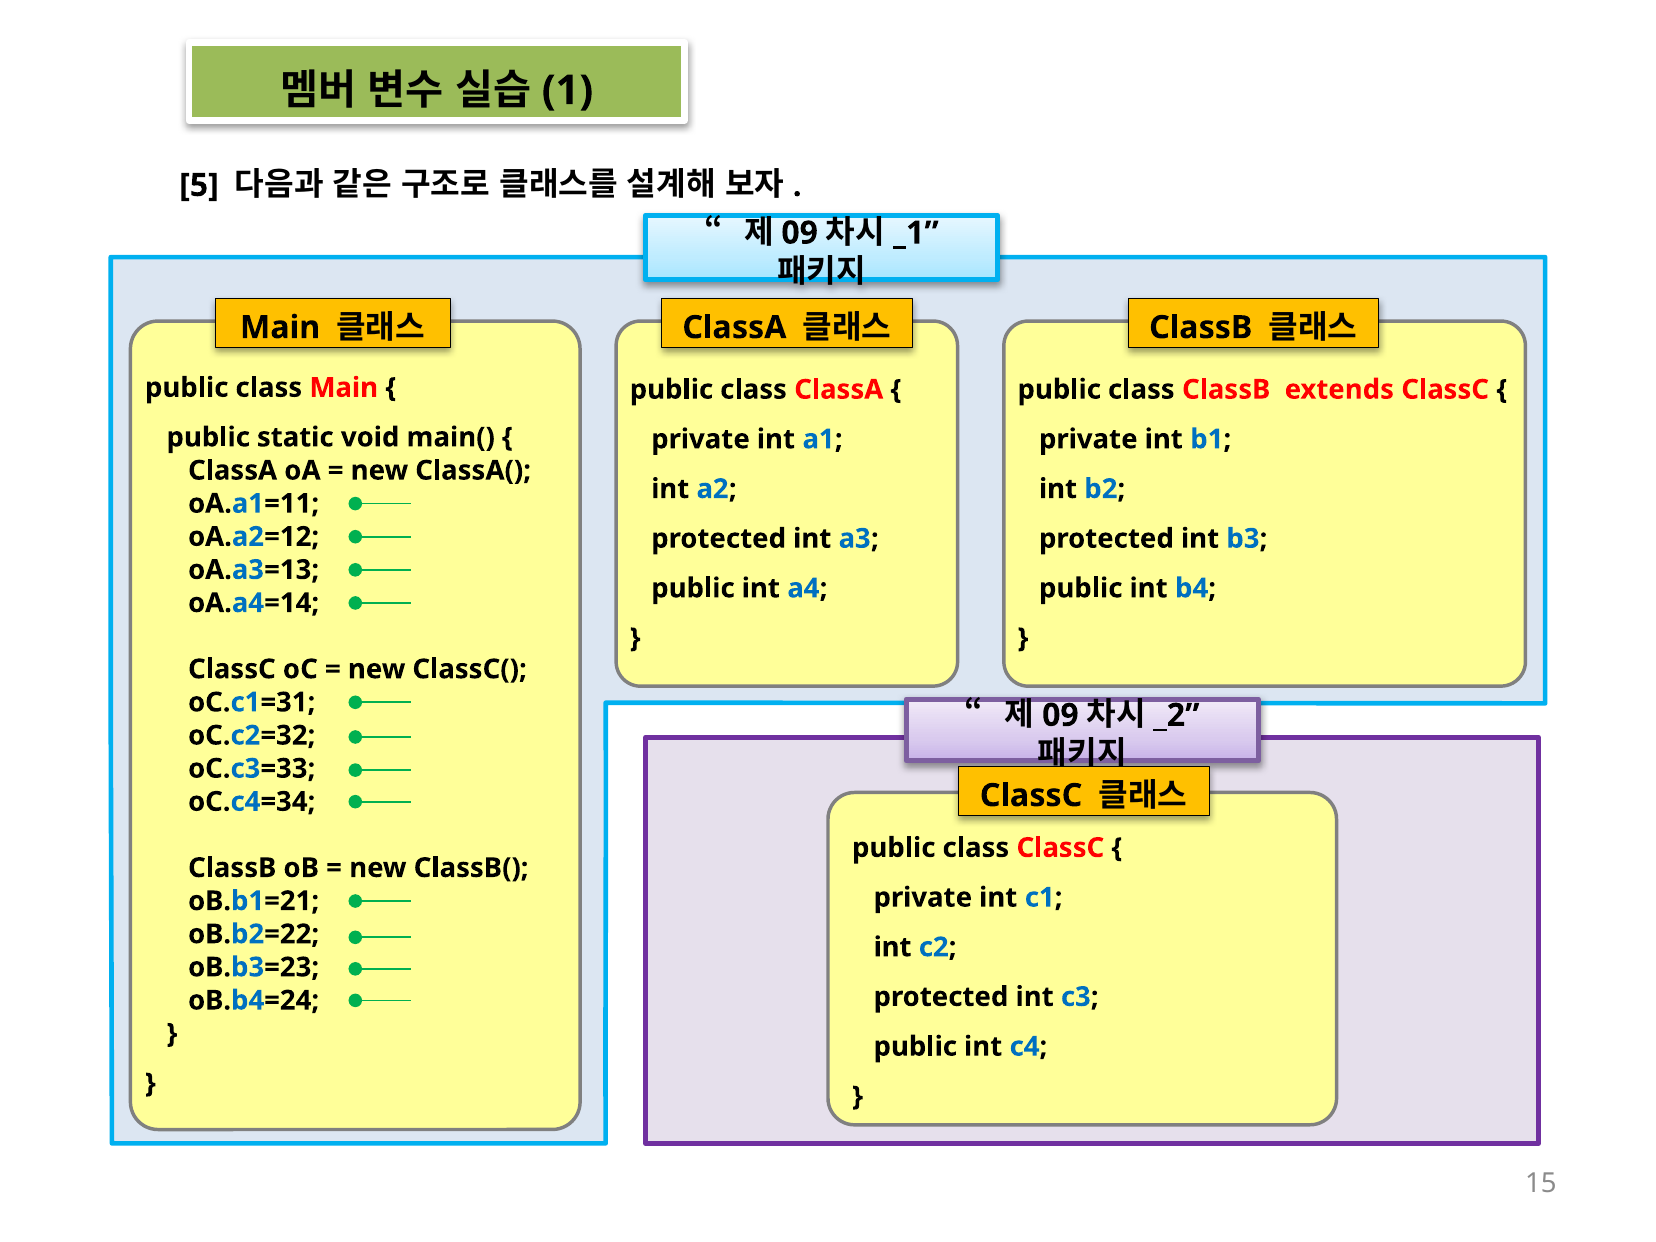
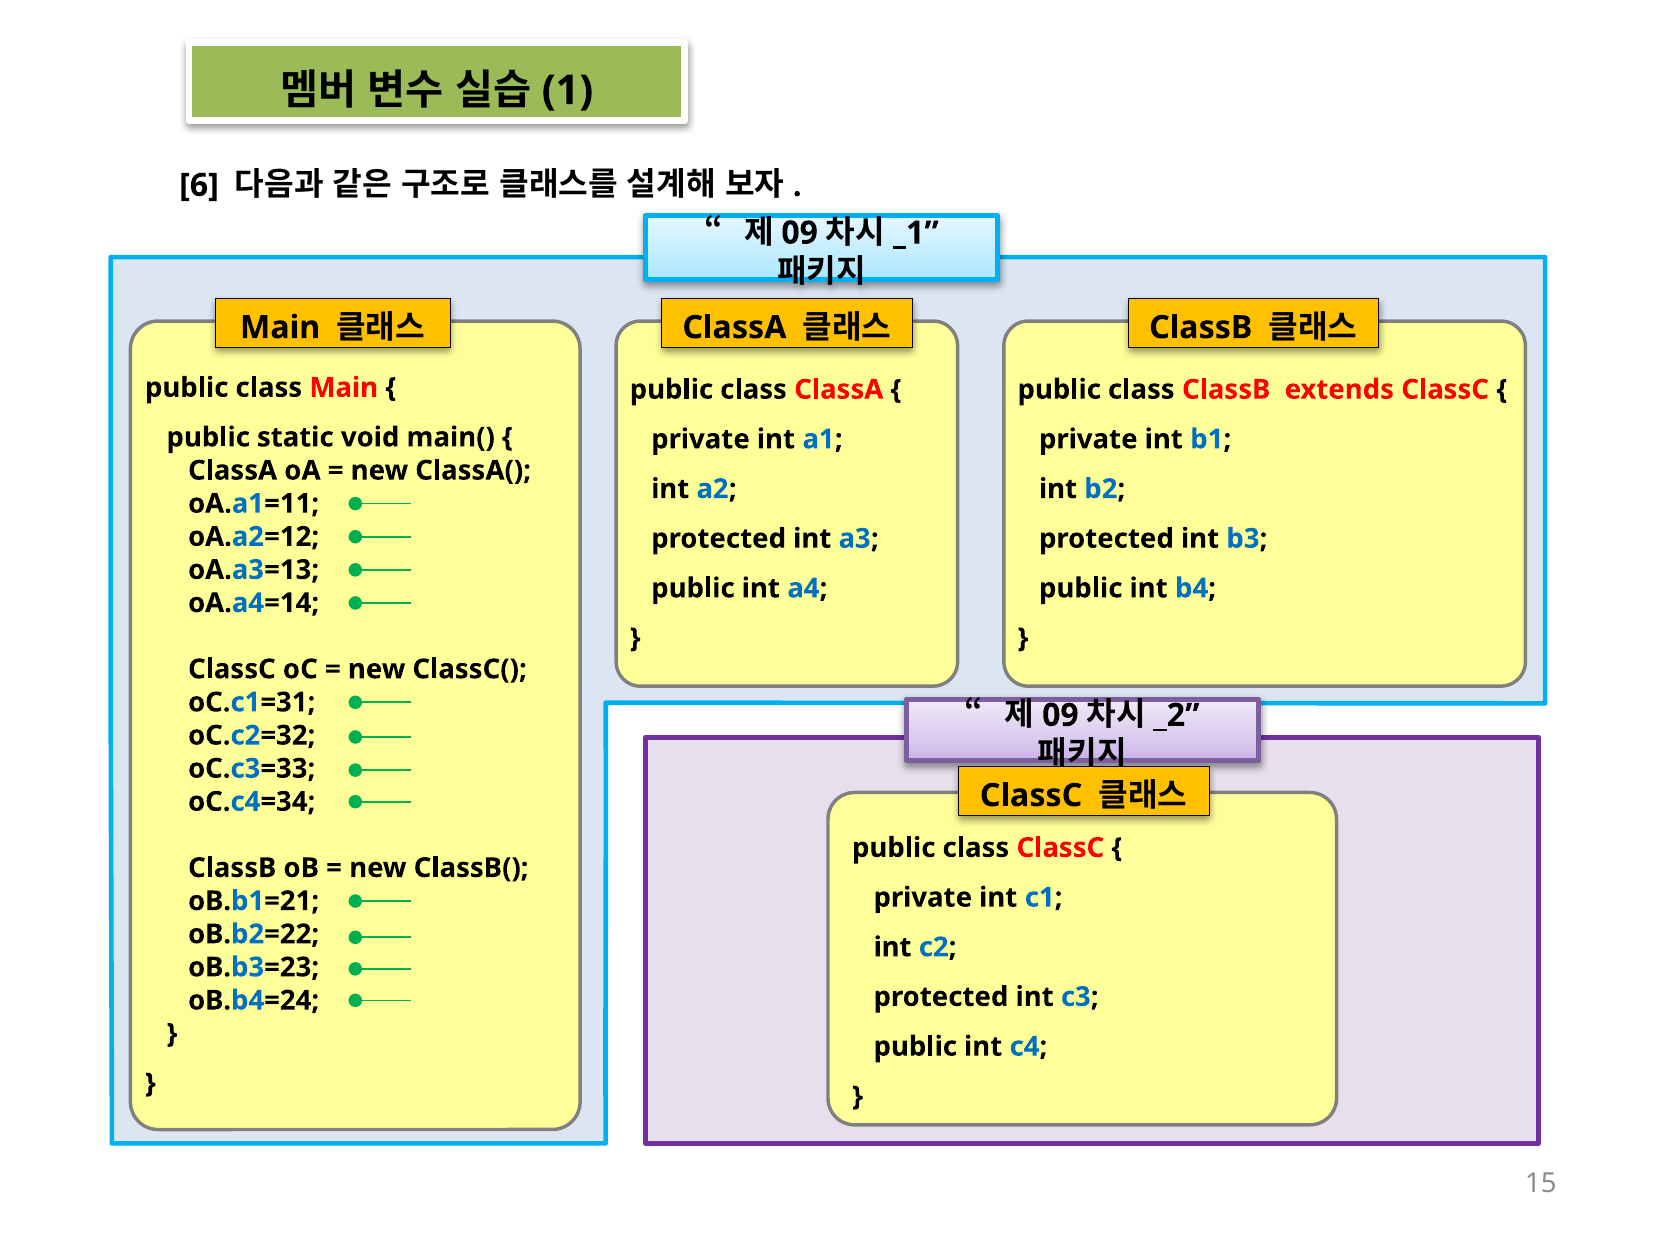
5: 5 -> 6 (199, 185)
